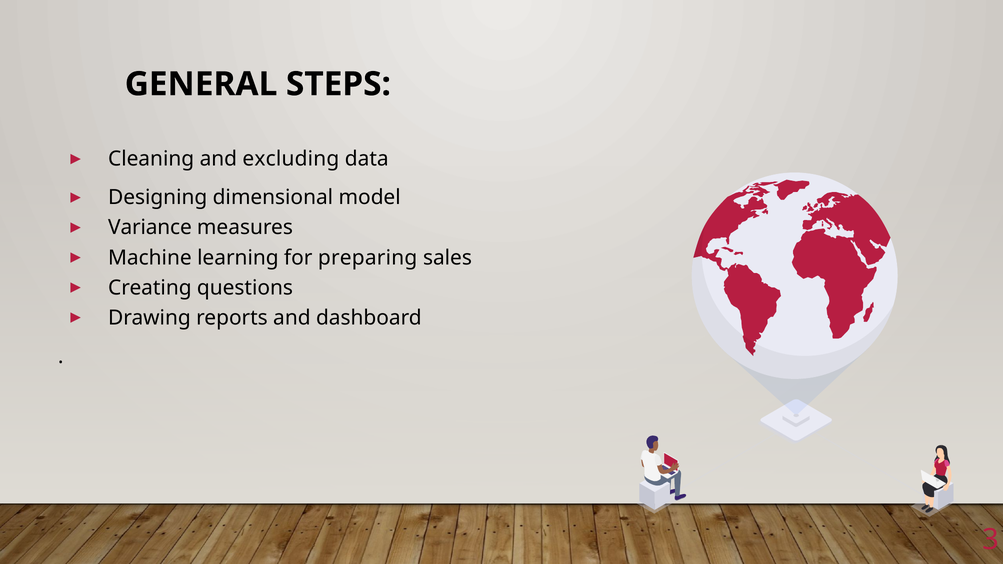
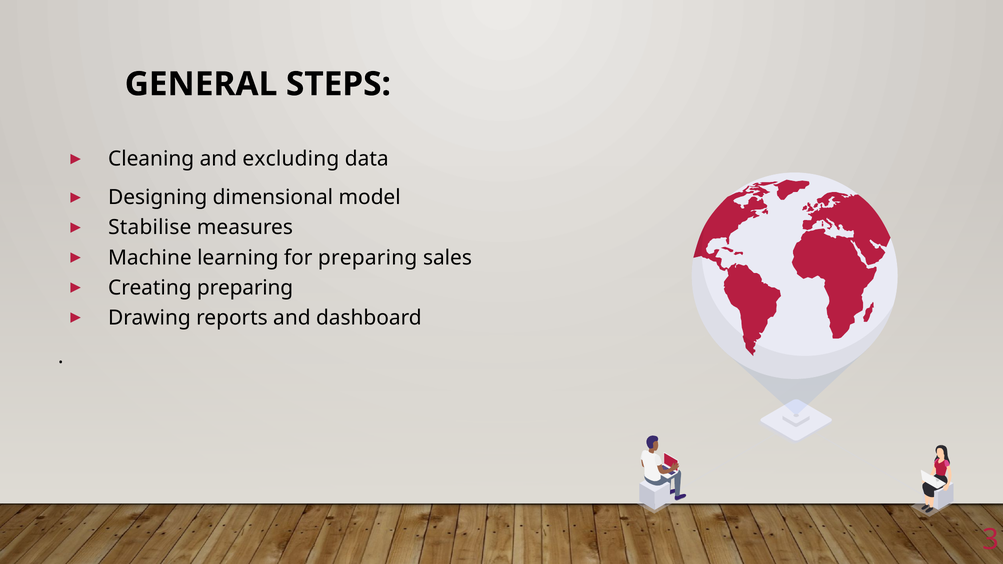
Variance: Variance -> Stabilise (150, 228)
Creating questions: questions -> preparing (245, 288)
